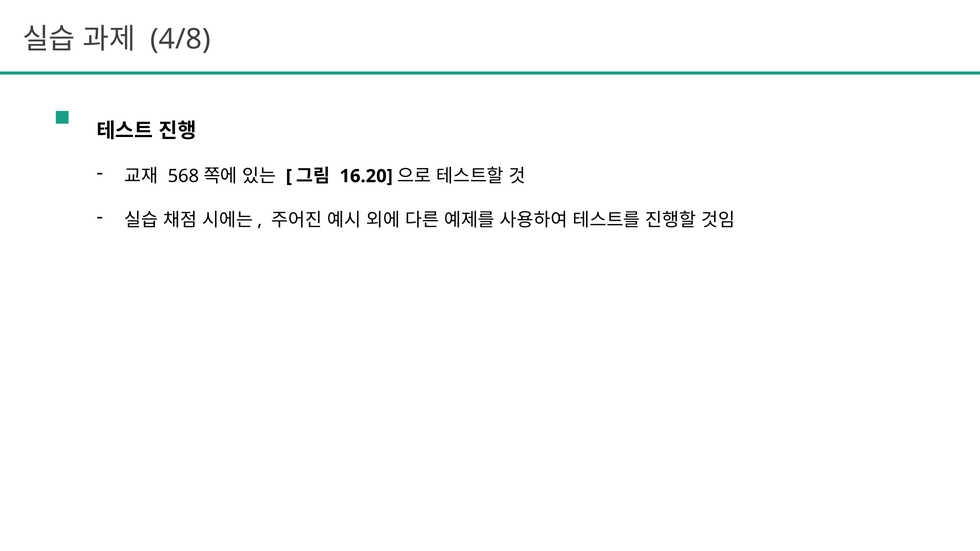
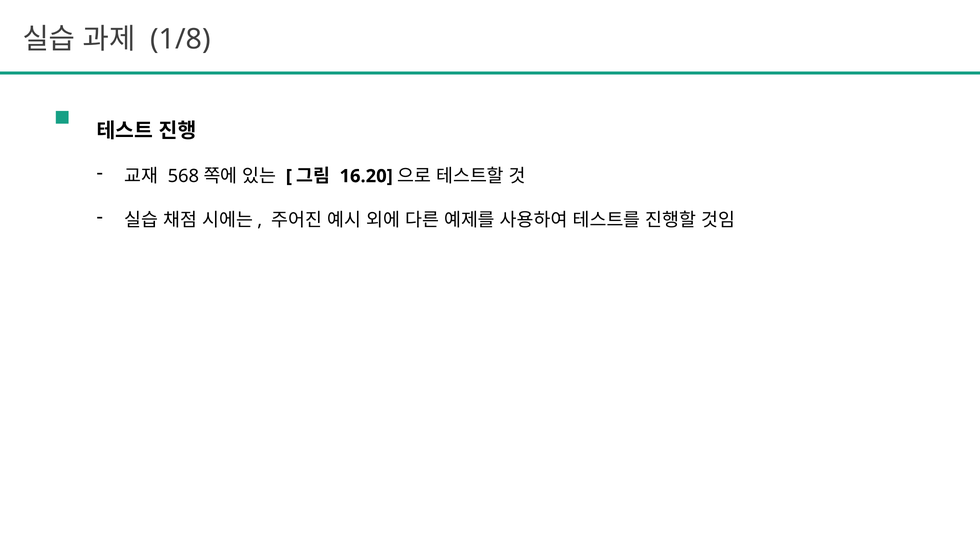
4/8: 4/8 -> 1/8 (180, 39)
